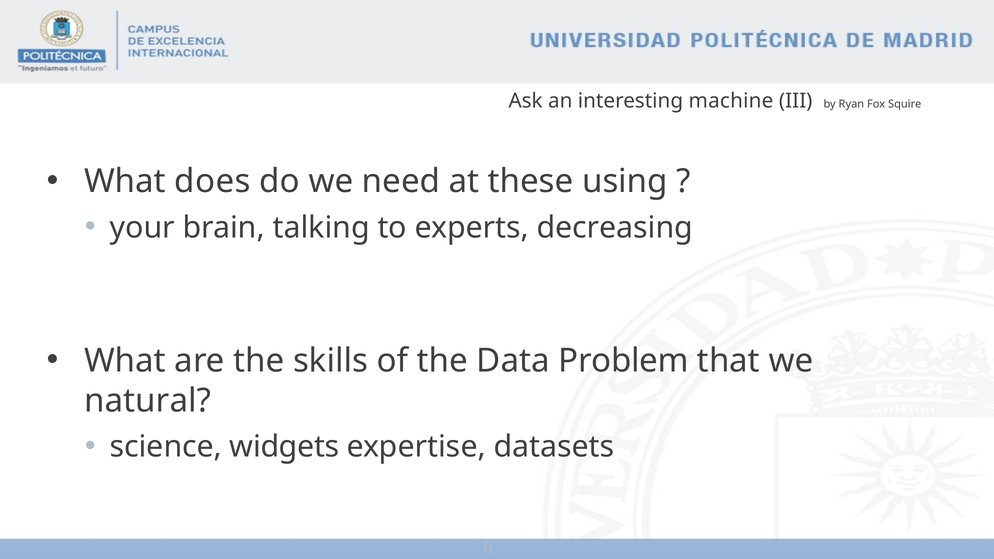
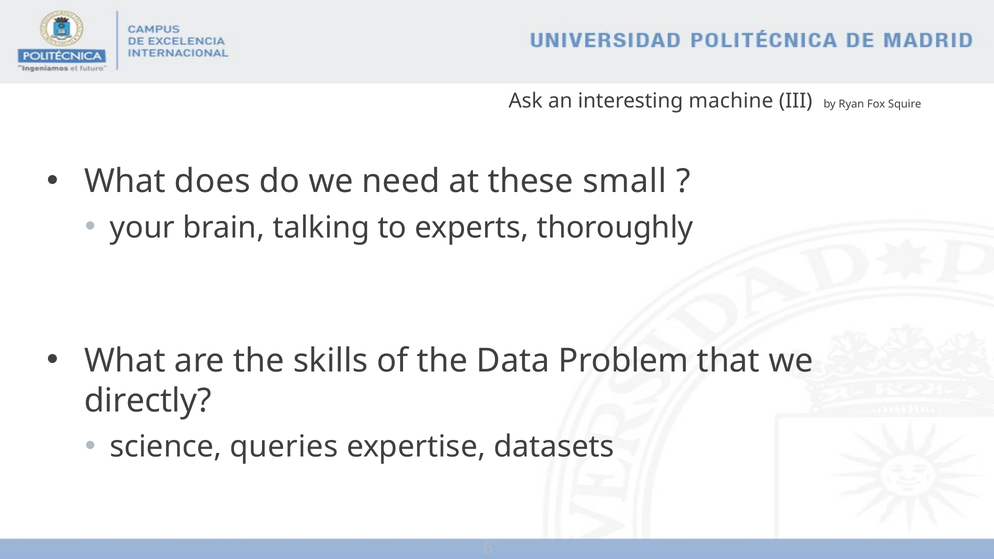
using: using -> small (625, 181)
decreasing: decreasing -> thoroughly (615, 228)
natural: natural -> directly (148, 401)
widgets: widgets -> queries (284, 447)
